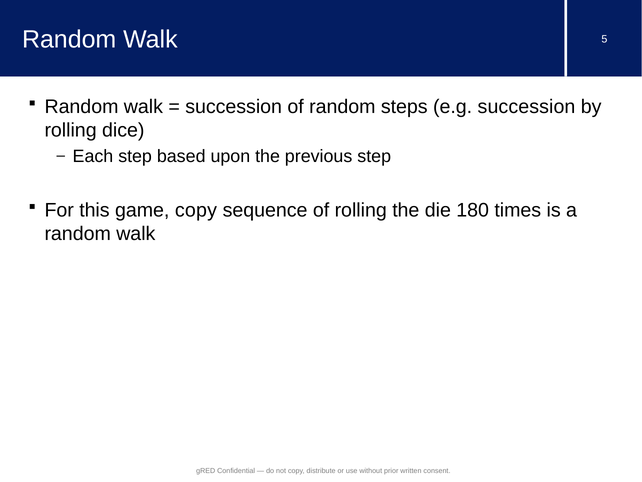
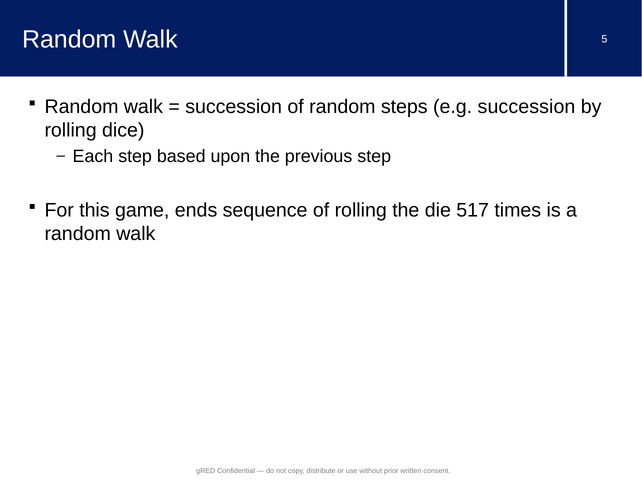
game copy: copy -> ends (196, 210)
180: 180 -> 517 (473, 210)
